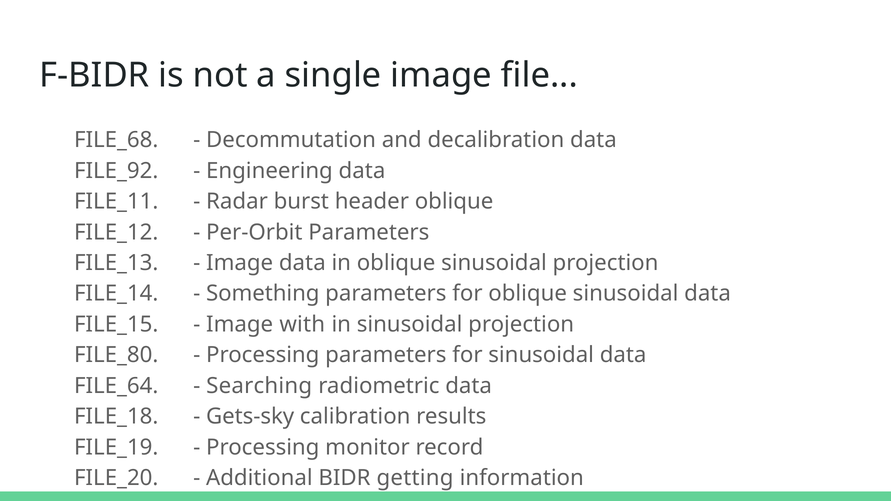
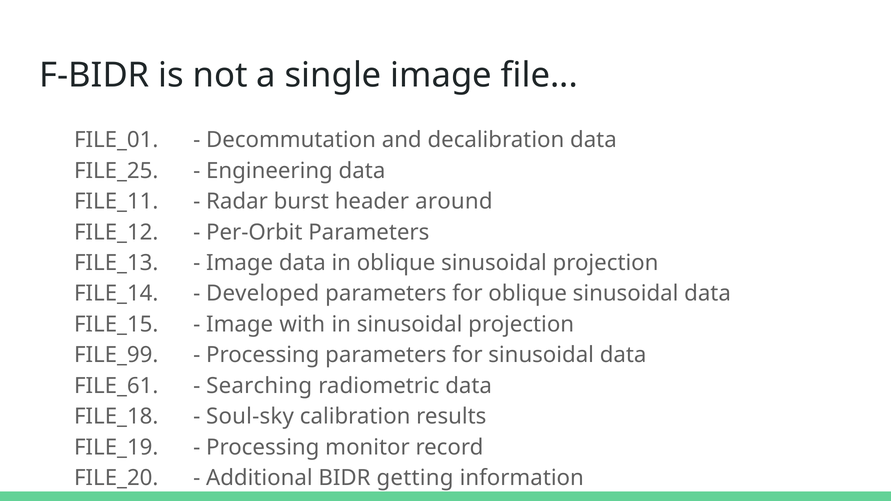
FILE_68: FILE_68 -> FILE_01 (116, 140)
FILE_92: FILE_92 -> FILE_25 (116, 171)
header oblique: oblique -> around (454, 202)
Something: Something -> Developed (263, 294)
FILE_80: FILE_80 -> FILE_99 (116, 355)
FILE_64: FILE_64 -> FILE_61 (116, 386)
Gets-sky: Gets-sky -> Soul-sky (250, 417)
